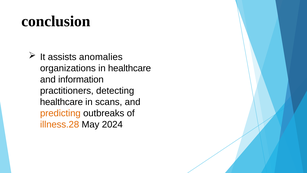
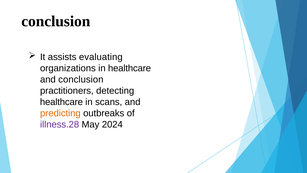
anomalies: anomalies -> evaluating (101, 57)
and information: information -> conclusion (81, 79)
illness.28 colour: orange -> purple (60, 124)
